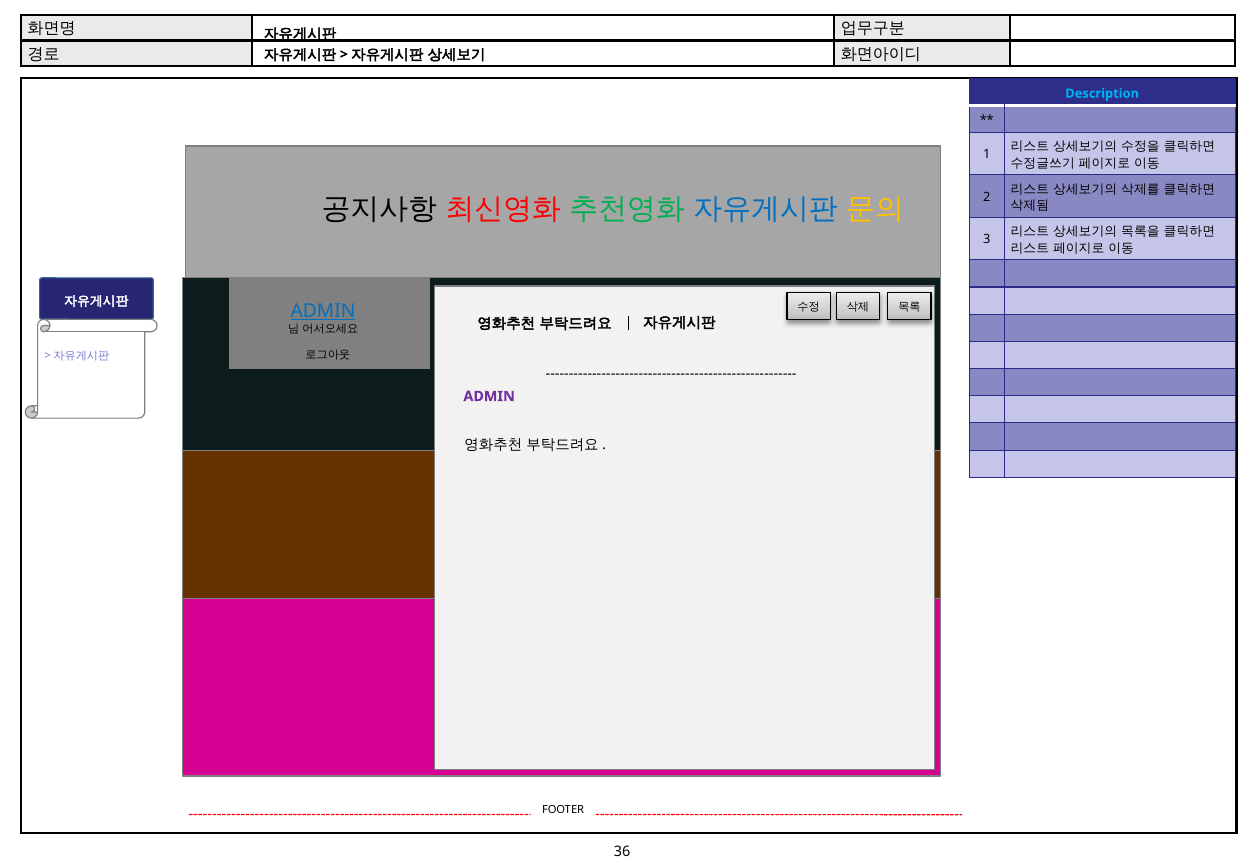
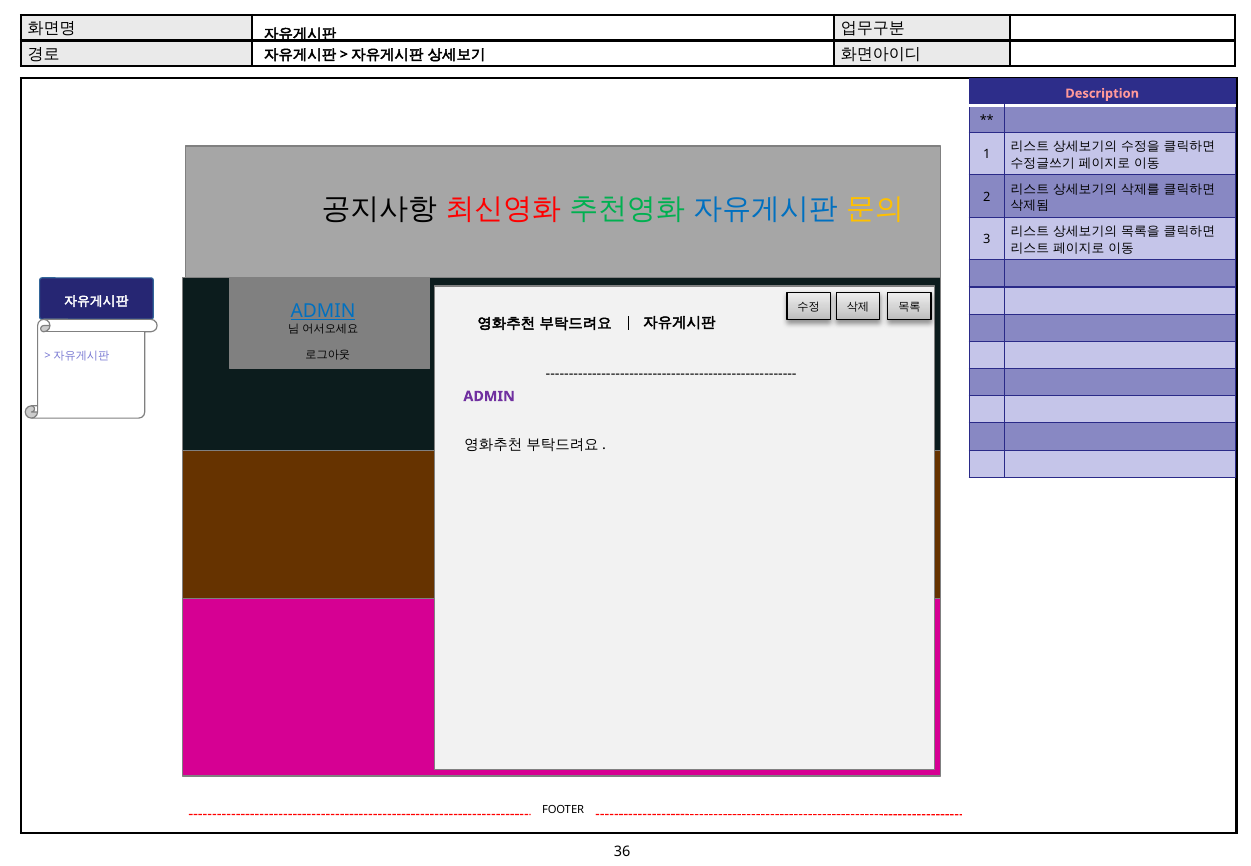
Description colour: light blue -> pink (1102, 94)
